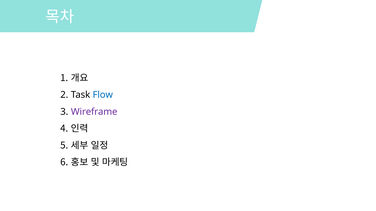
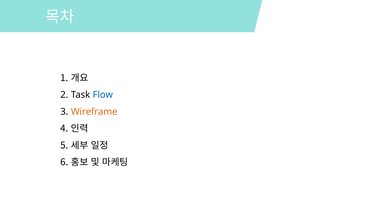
Wireframe colour: purple -> orange (94, 112)
